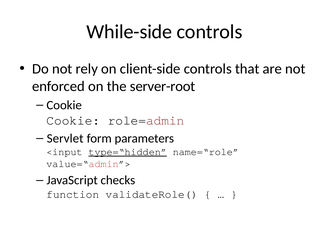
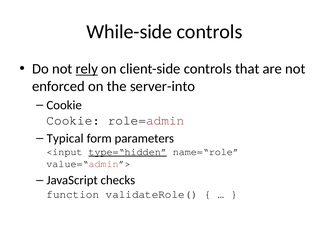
rely underline: none -> present (87, 69)
server-root: server-root -> server-into (163, 87)
Servlet: Servlet -> Typical (65, 139)
